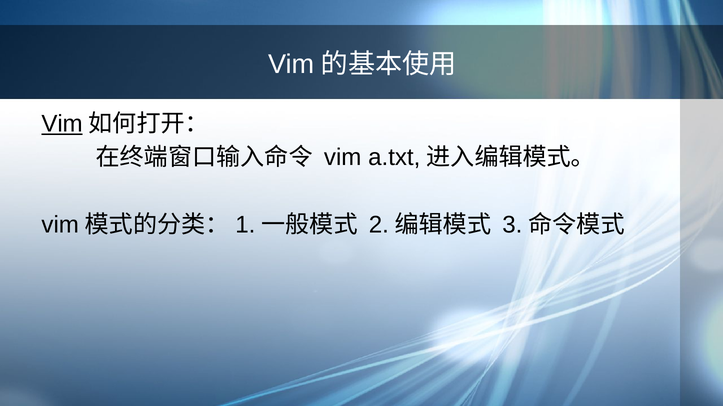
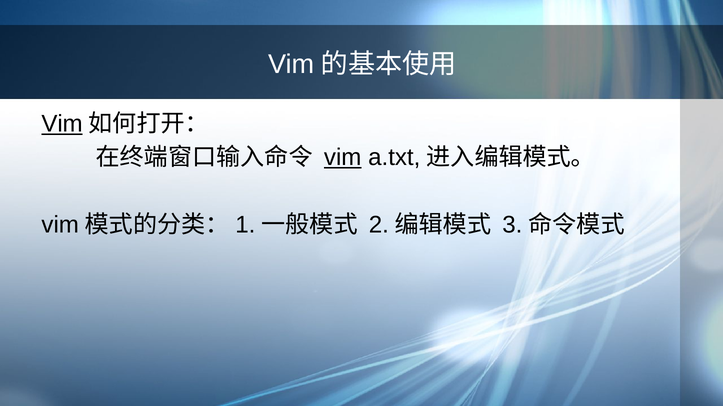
vim underline: none -> present (343, 158)
